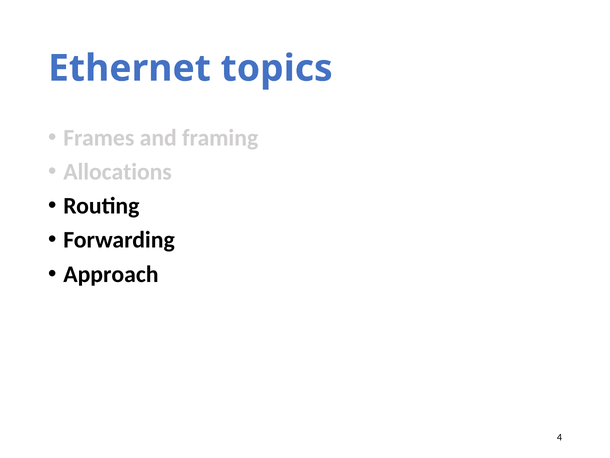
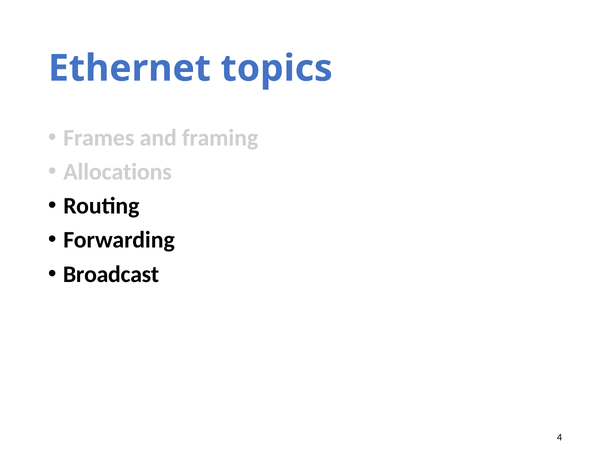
Approach: Approach -> Broadcast (111, 274)
